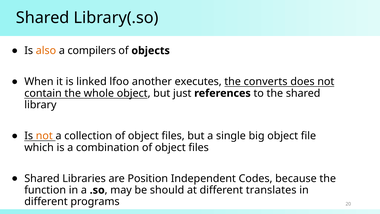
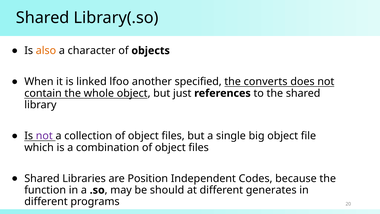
compilers: compilers -> character (92, 51)
executes: executes -> specified (198, 82)
not colour: orange -> purple (44, 136)
translates: translates -> generates (271, 190)
